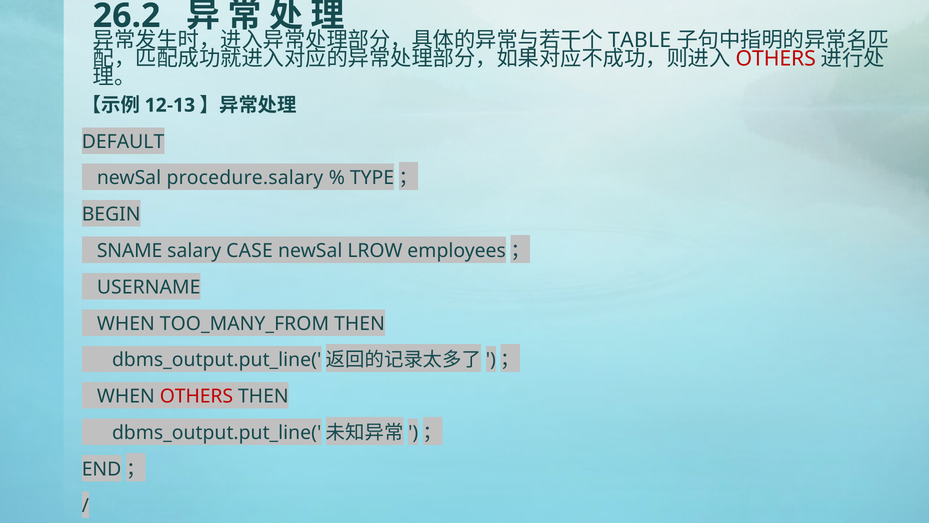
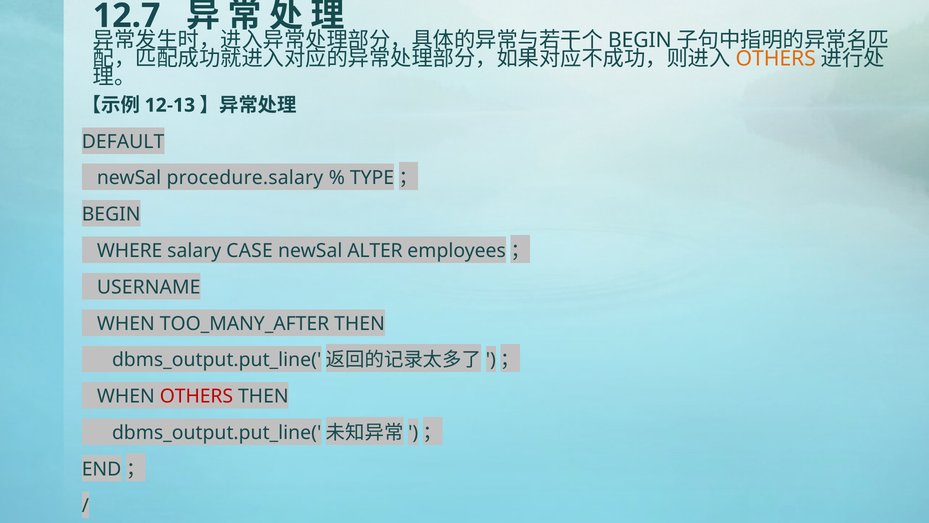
26.2: 26.2 -> 12.7 (127, 16)
TABLE: TABLE -> BEGIN (640, 40)
OTHERS colour: red -> orange (776, 59)
SNAME: SNAME -> WHERE (130, 251)
LROW: LROW -> ALTER (375, 251)
TOO_MANY_FROM: TOO_MANY_FROM -> TOO_MANY_AFTER (245, 323)
